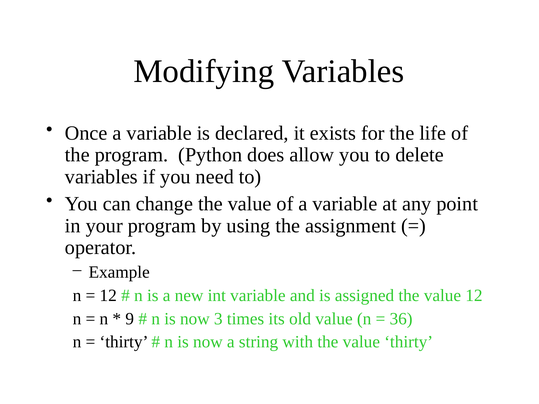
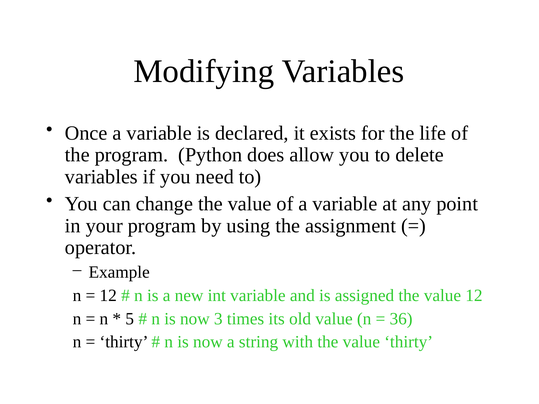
9: 9 -> 5 (130, 319)
